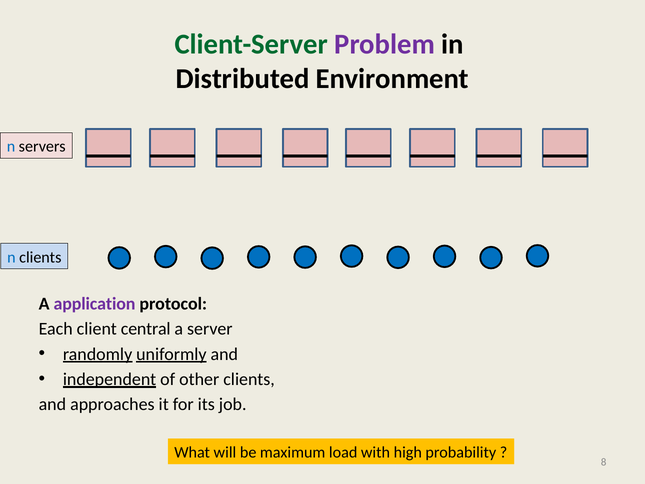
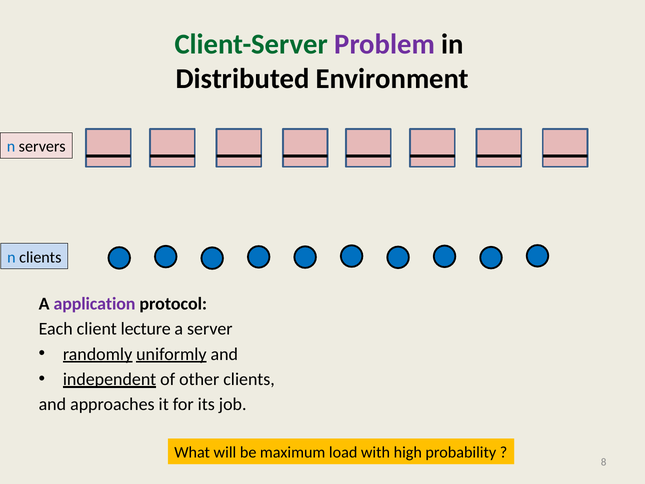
central: central -> lecture (146, 329)
